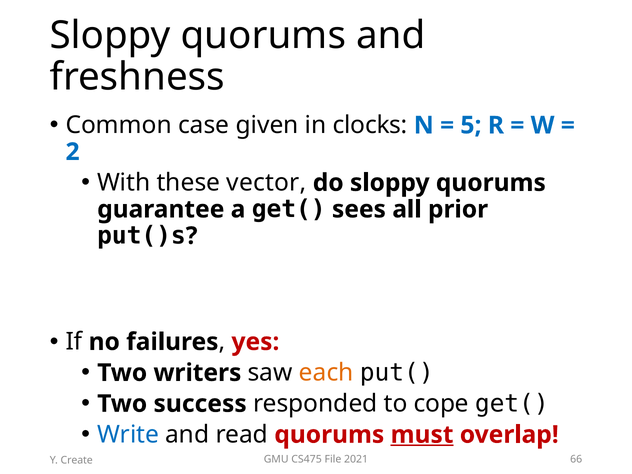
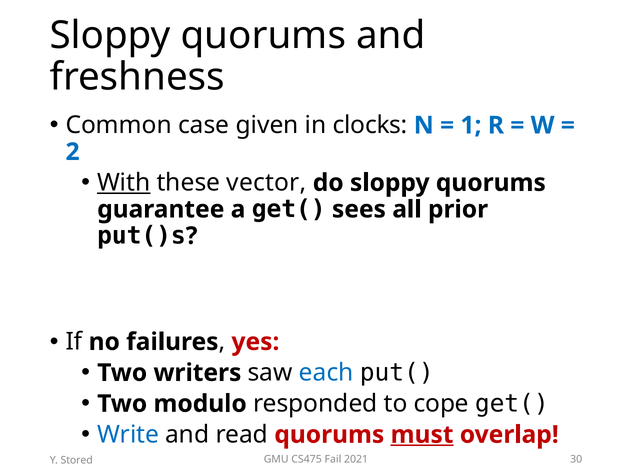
5: 5 -> 1 (471, 125)
With underline: none -> present (124, 183)
each colour: orange -> blue (326, 373)
success: success -> modulo (200, 404)
File: File -> Fail (333, 459)
66: 66 -> 30 (576, 459)
Create: Create -> Stored (77, 460)
